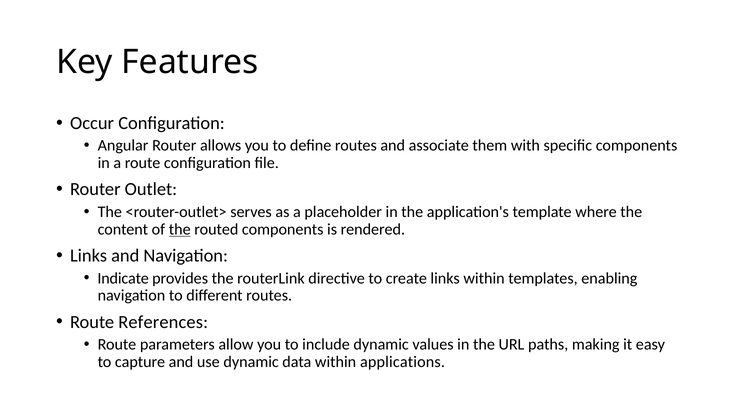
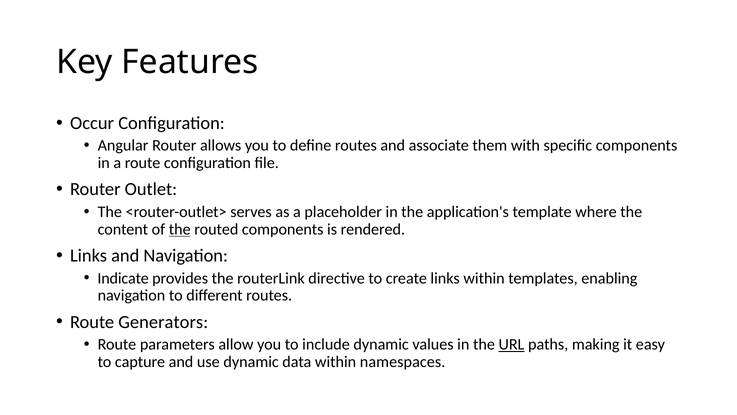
References: References -> Generators (163, 322)
URL underline: none -> present (511, 344)
applications: applications -> namespaces (403, 362)
